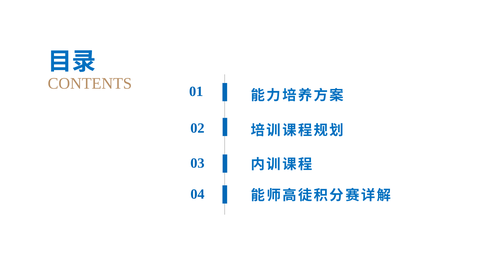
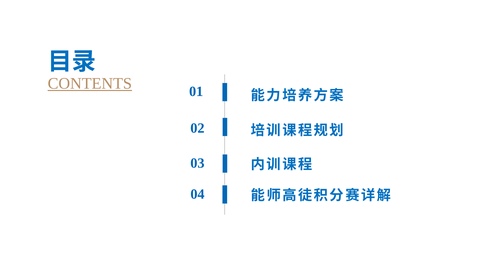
CONTENTS underline: none -> present (90, 84)
